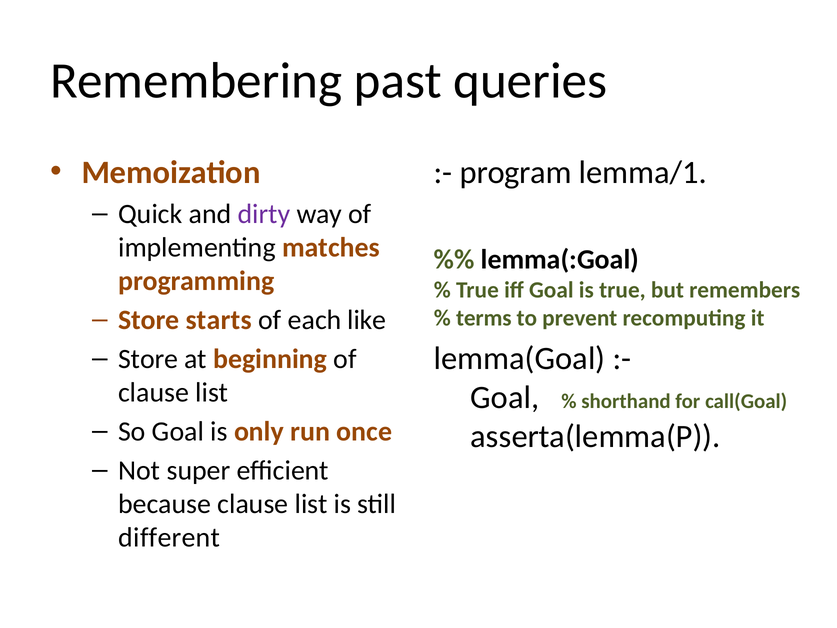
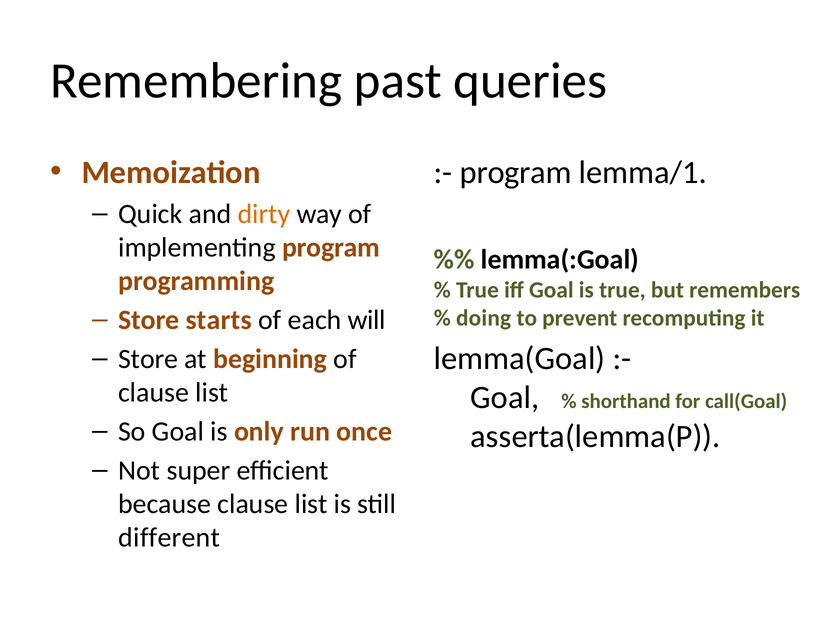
dirty colour: purple -> orange (264, 214)
implementing matches: matches -> program (331, 247)
like: like -> will (367, 320)
terms: terms -> doing (484, 318)
